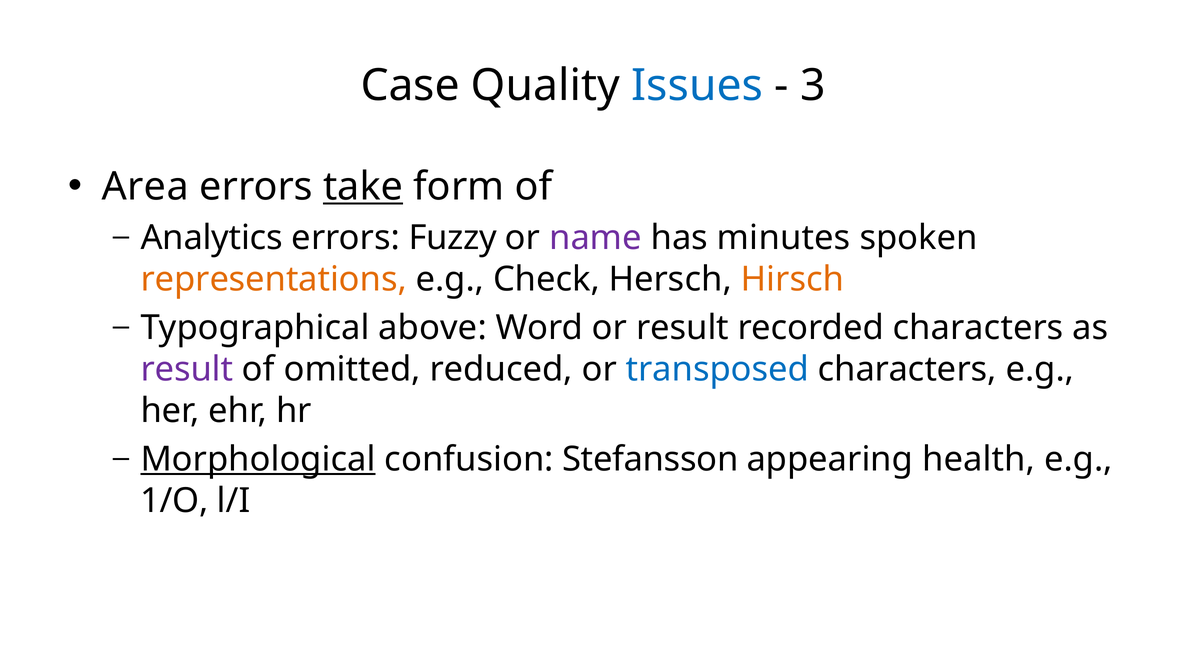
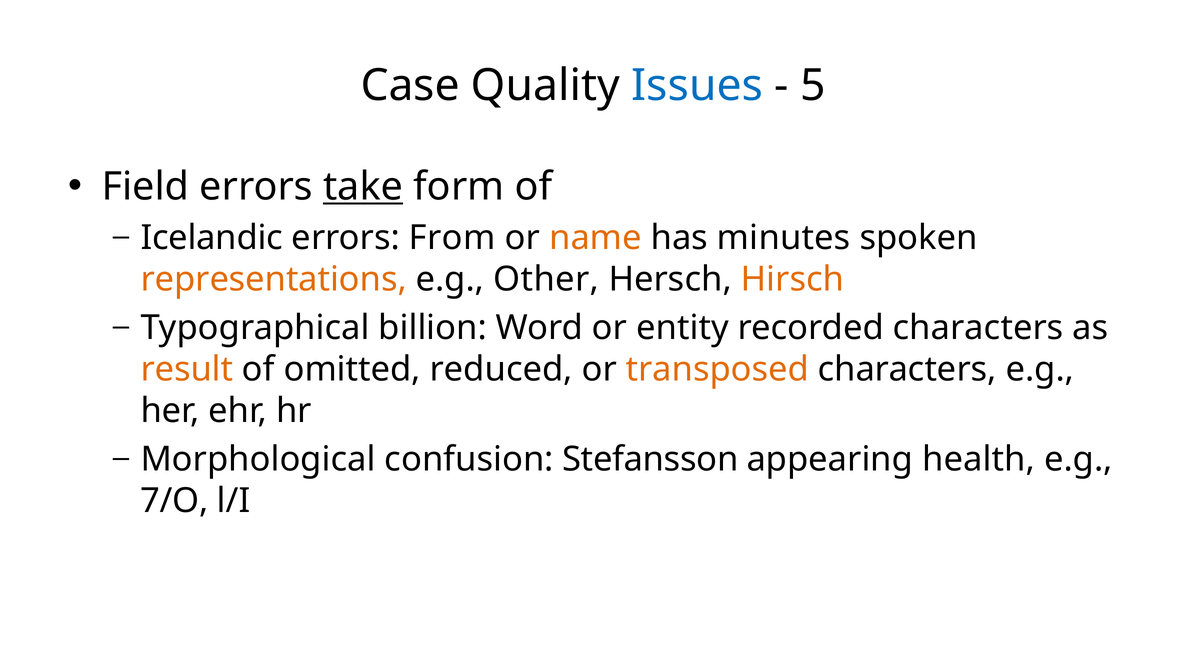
3: 3 -> 5 (813, 85)
Area: Area -> Field (145, 187)
Analytics: Analytics -> Icelandic (212, 238)
Fuzzy: Fuzzy -> From (452, 238)
name colour: purple -> orange (595, 238)
Check: Check -> Other (546, 279)
above: above -> billion (433, 328)
or result: result -> entity (682, 328)
result colour: purple -> orange (187, 370)
transposed colour: blue -> orange (717, 370)
Morphological underline: present -> none (258, 460)
1/O: 1/O -> 7/O (174, 501)
